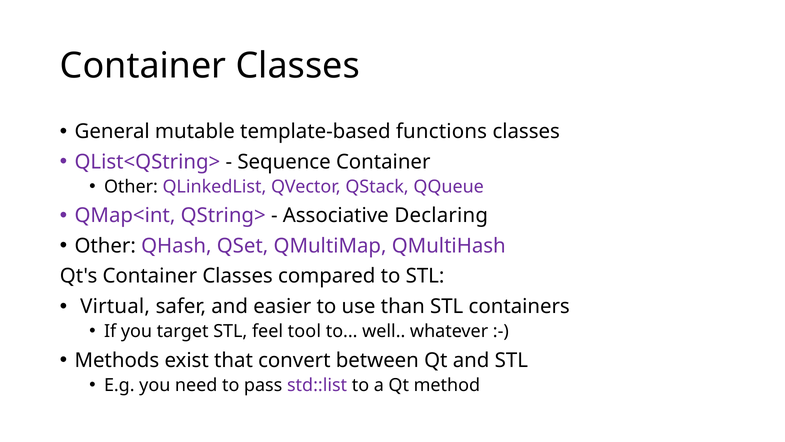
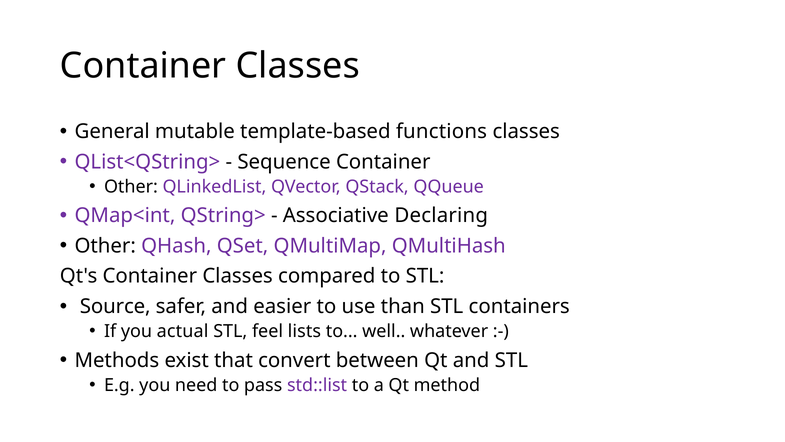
Virtual: Virtual -> Source (115, 306)
target: target -> actual (183, 331)
tool: tool -> lists (304, 331)
